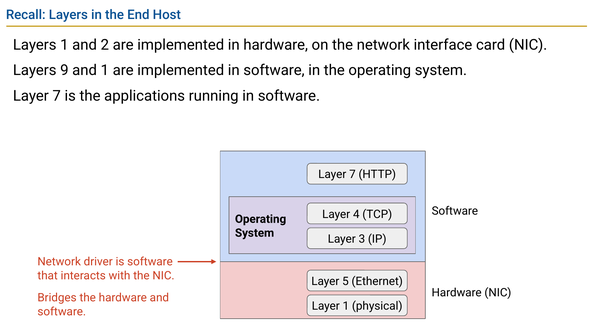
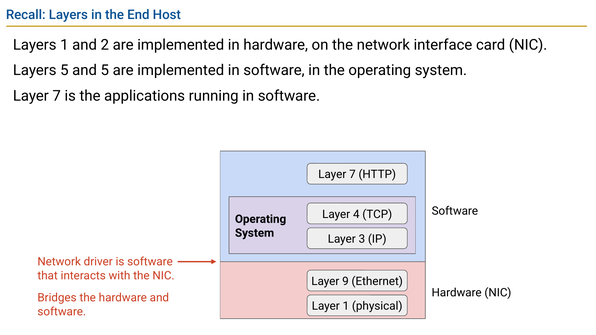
Layers 9: 9 -> 5 (64, 70)
and 1: 1 -> 5 (105, 70)
5: 5 -> 9 (345, 282)
